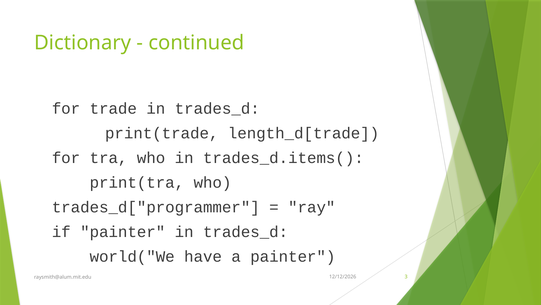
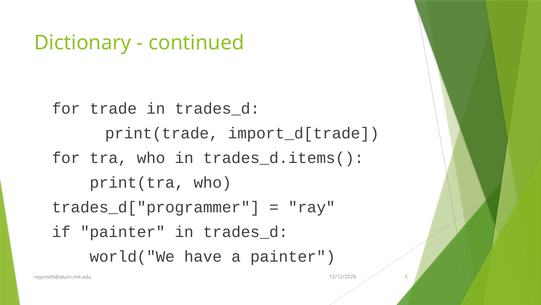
length_d[trade: length_d[trade -> import_d[trade (304, 133)
